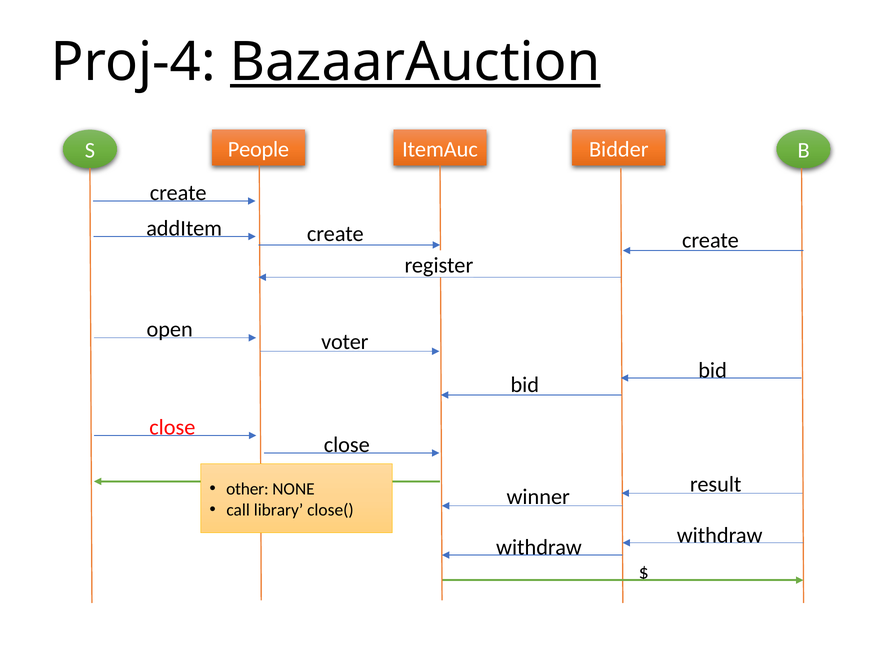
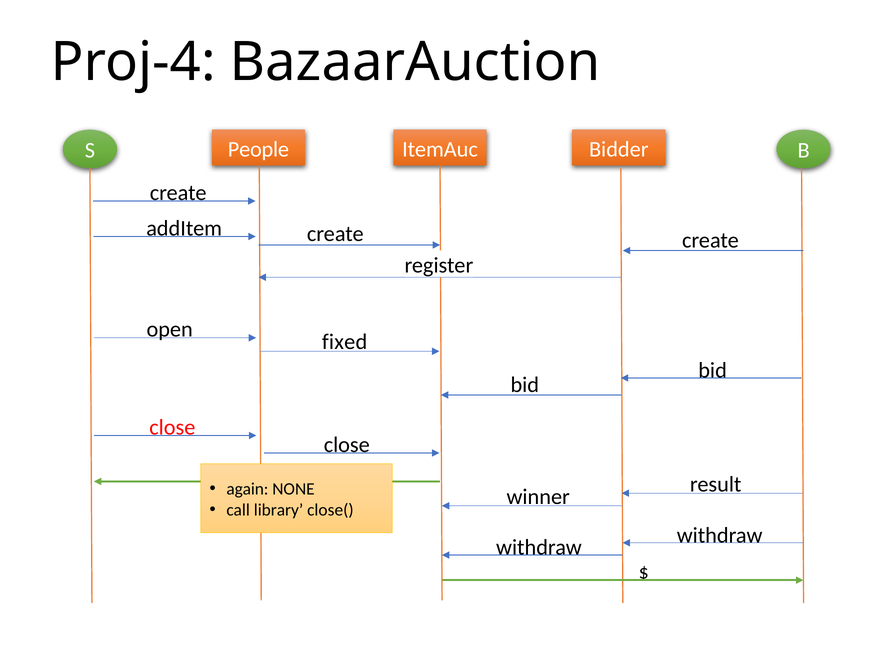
BazaarAuction underline: present -> none (415, 62)
voter: voter -> fixed (345, 342)
other: other -> again (247, 489)
